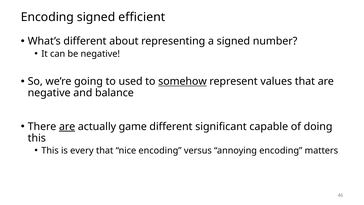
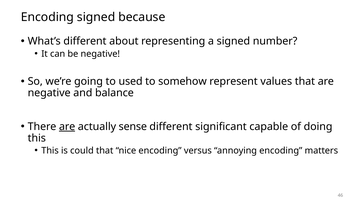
efficient: efficient -> because (142, 17)
somehow underline: present -> none (182, 81)
game: game -> sense (133, 126)
every: every -> could (82, 150)
